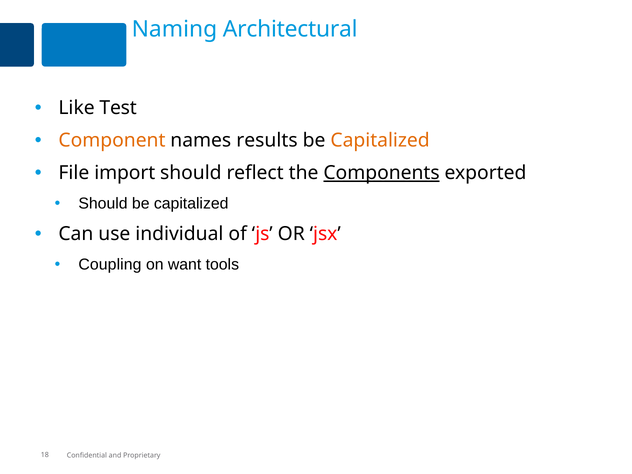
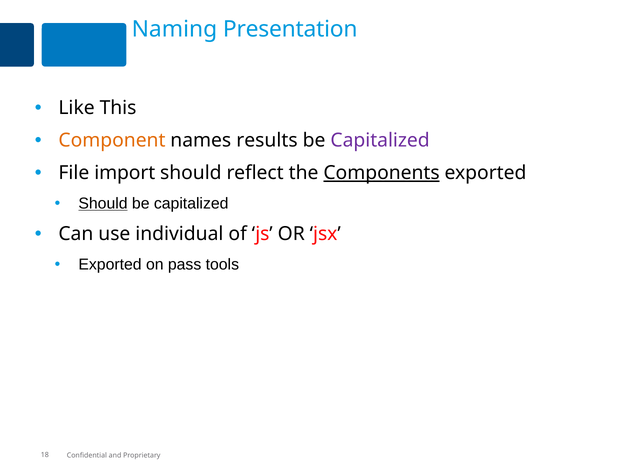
Architectural: Architectural -> Presentation (290, 29)
Test: Test -> This (118, 108)
Capitalized colour: orange -> purple (380, 140)
Should underline: none -> present (103, 203)
Coupling: Coupling -> Exported (110, 265)
want: want -> pass (185, 265)
